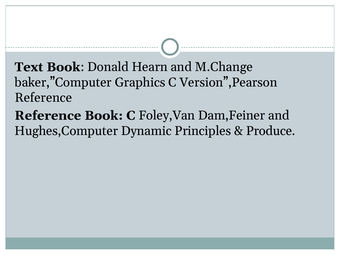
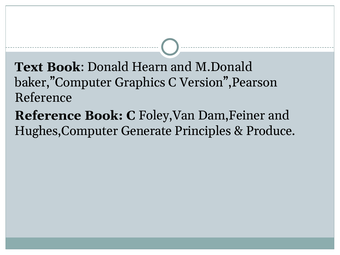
M.Change: M.Change -> M.Donald (224, 67)
Dynamic: Dynamic -> Generate (146, 131)
